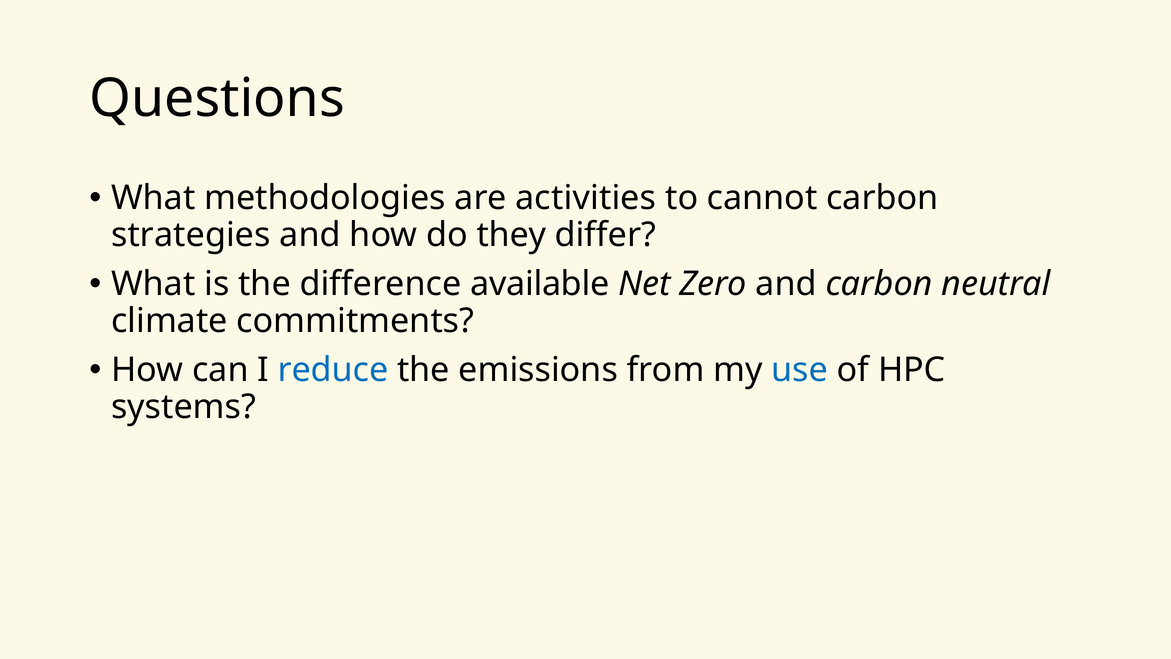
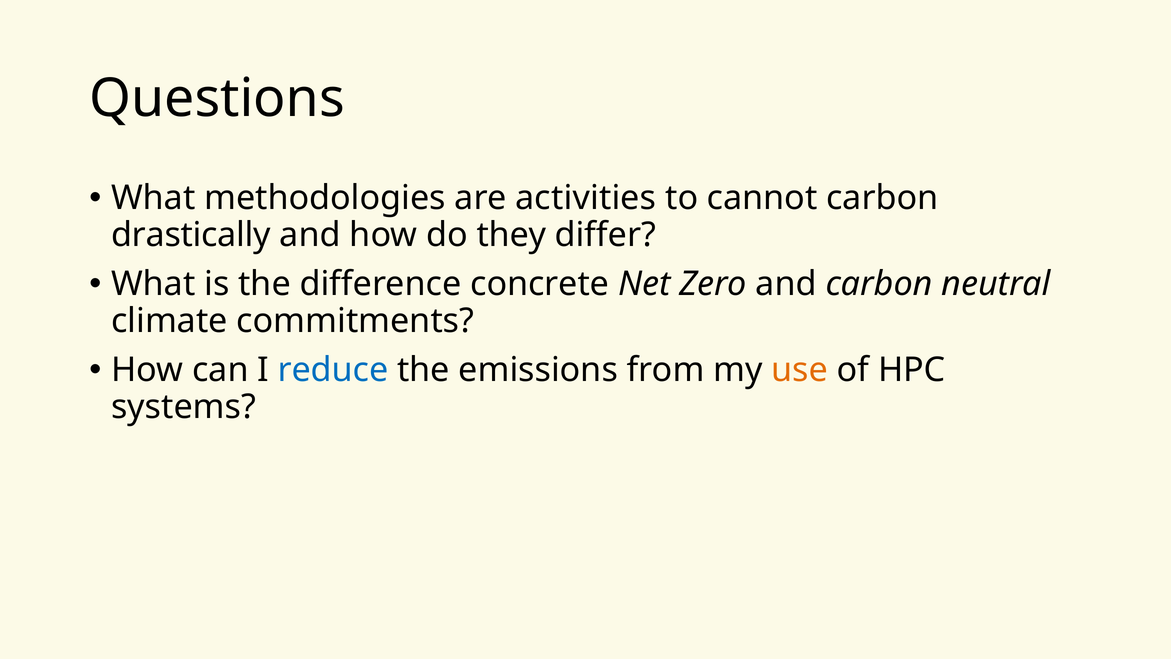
strategies: strategies -> drastically (191, 235)
available: available -> concrete (540, 284)
use colour: blue -> orange (800, 370)
